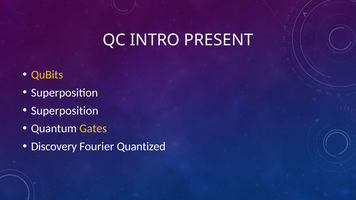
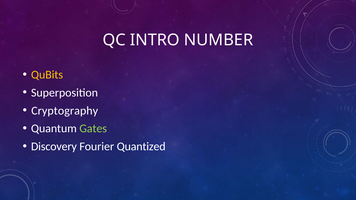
PRESENT: PRESENT -> NUMBER (219, 40)
Superposition: Superposition -> Cryptography (65, 111)
Gates colour: yellow -> light green (93, 129)
